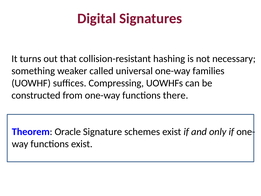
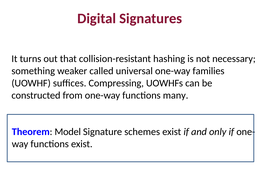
there: there -> many (176, 95)
Oracle: Oracle -> Model (68, 132)
